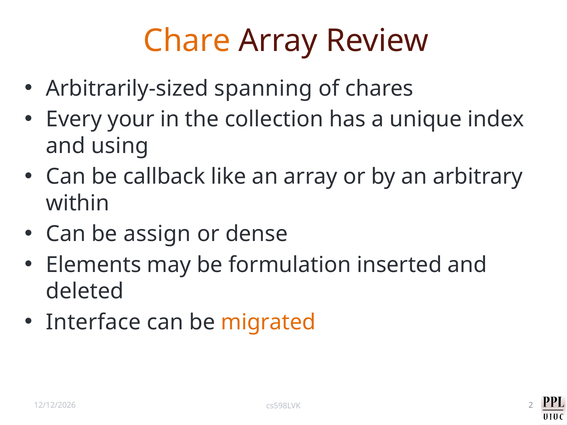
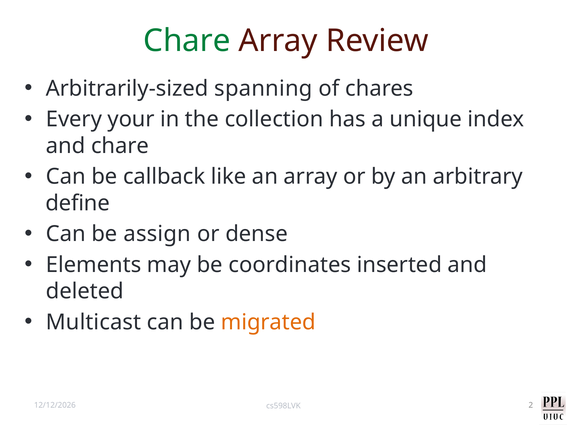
Chare colour: orange -> green (187, 41)
and using: using -> chare (120, 146)
within: within -> define (78, 203)
formulation: formulation -> coordinates (290, 265)
Interface: Interface -> Multicast (94, 322)
